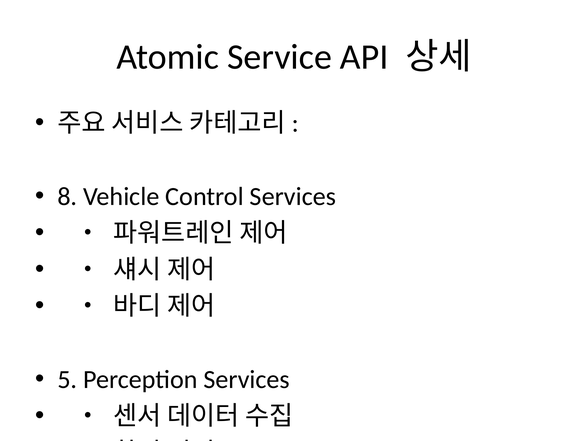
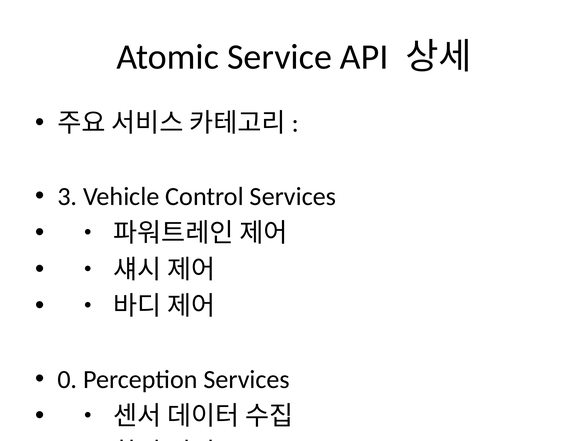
8: 8 -> 3 (67, 197)
5: 5 -> 0 (67, 380)
